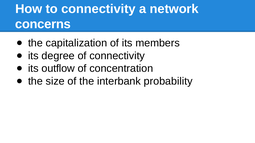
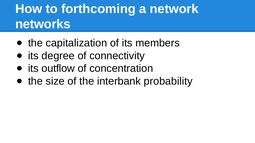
to connectivity: connectivity -> forthcoming (98, 9)
concerns: concerns -> networks (43, 24)
